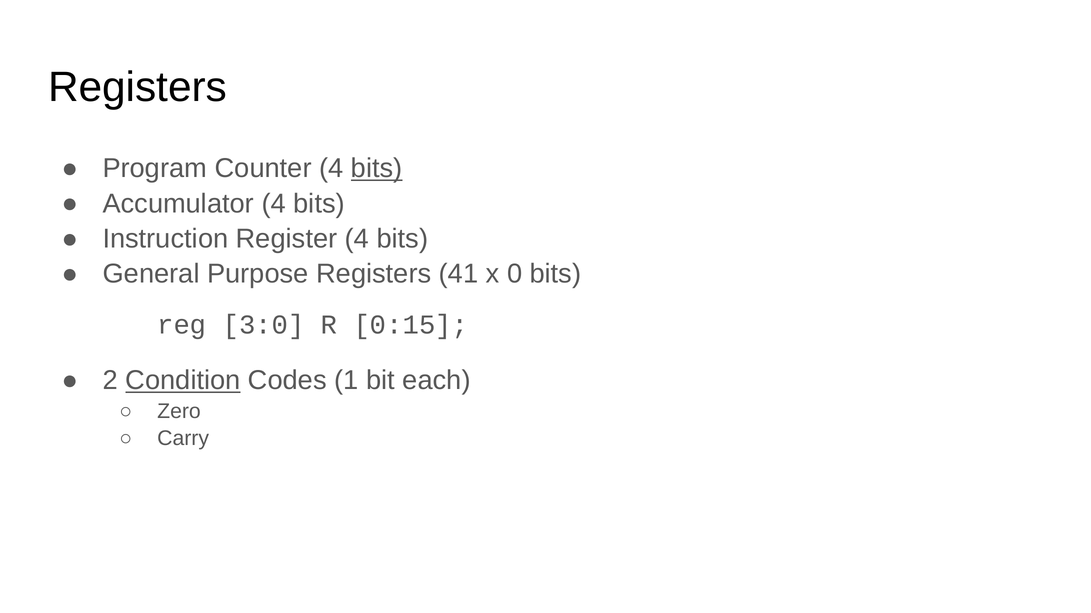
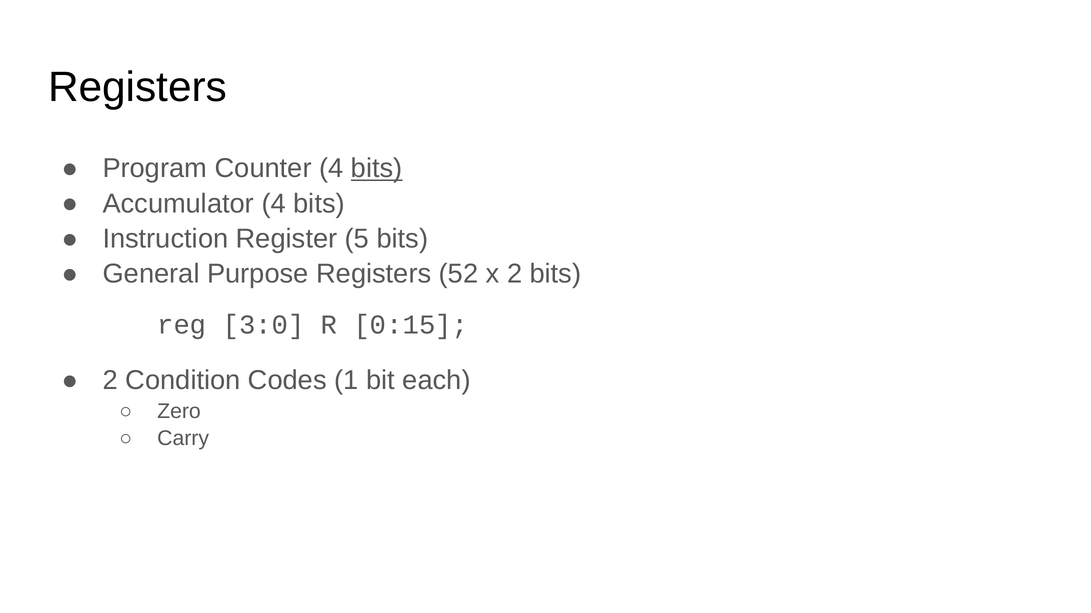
Register 4: 4 -> 5 (357, 239)
41: 41 -> 52 (459, 274)
x 0: 0 -> 2 (515, 274)
Condition underline: present -> none (183, 381)
